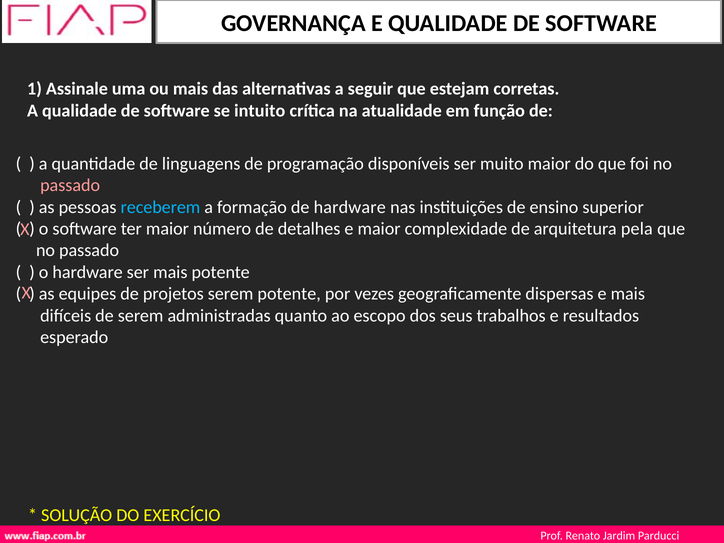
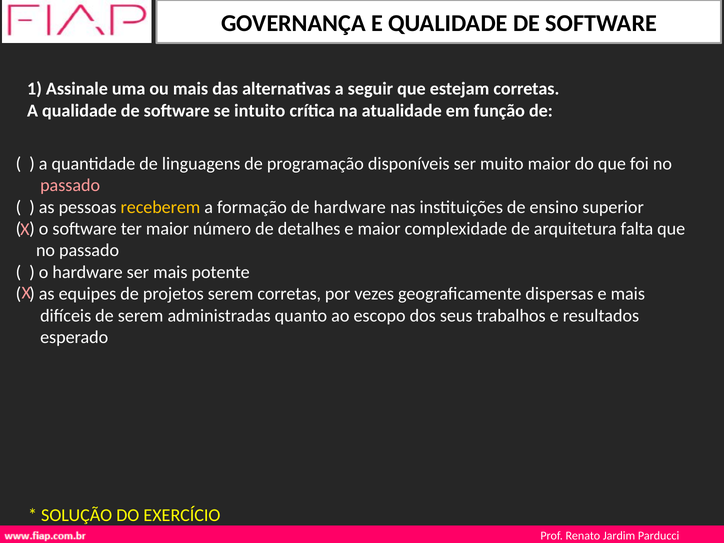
receberem colour: light blue -> yellow (160, 207)
pela: pela -> falta (637, 229)
serem potente: potente -> corretas (289, 294)
